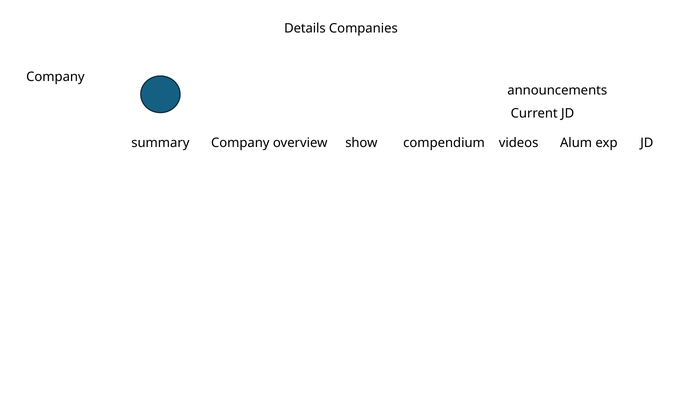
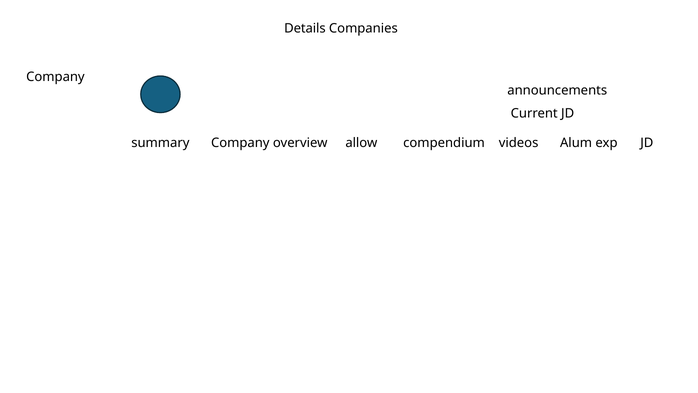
show: show -> allow (361, 143)
